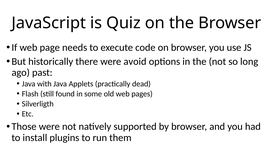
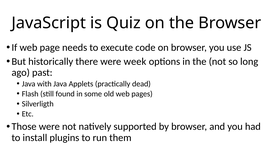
avoid: avoid -> week (135, 61)
